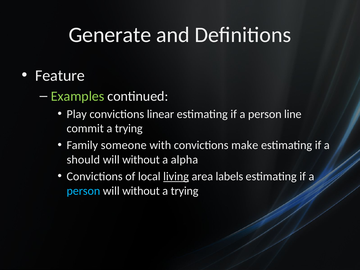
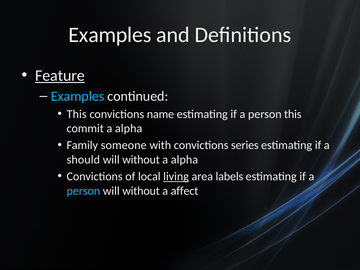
Generate: Generate -> Examples (110, 35)
Feature underline: none -> present (60, 76)
Examples colour: light green -> light blue (78, 96)
Play: Play -> This (77, 114)
linear: linear -> name (160, 114)
person line: line -> this (293, 114)
commit a trying: trying -> alpha (129, 128)
make: make -> series (245, 145)
trying: trying -> affect (185, 191)
